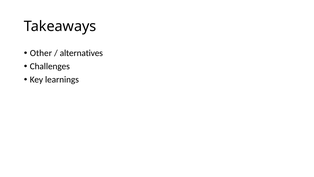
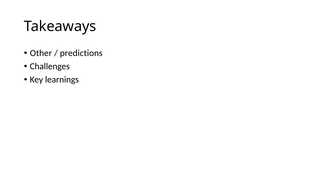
alternatives: alternatives -> predictions (81, 53)
